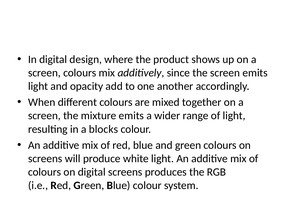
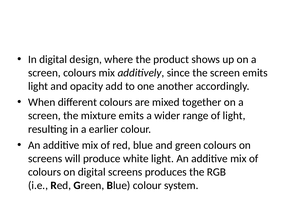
blocks: blocks -> earlier (104, 129)
